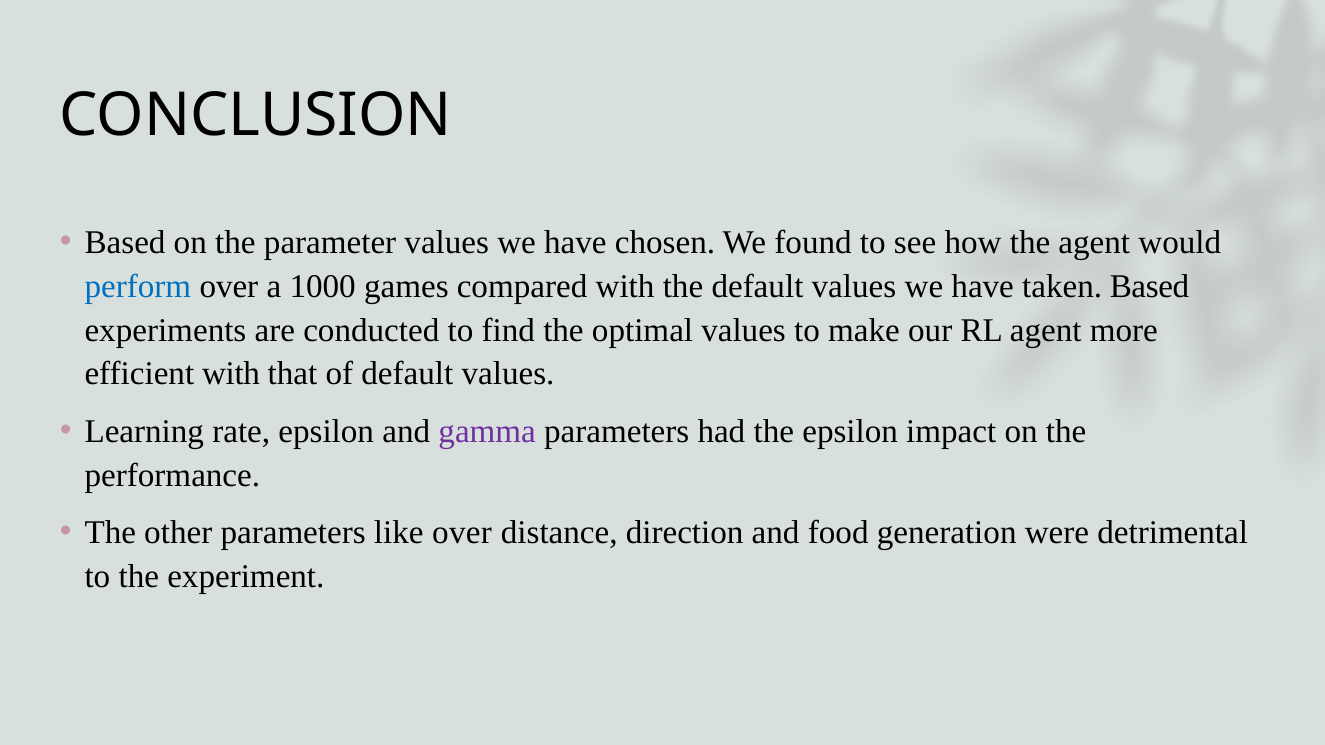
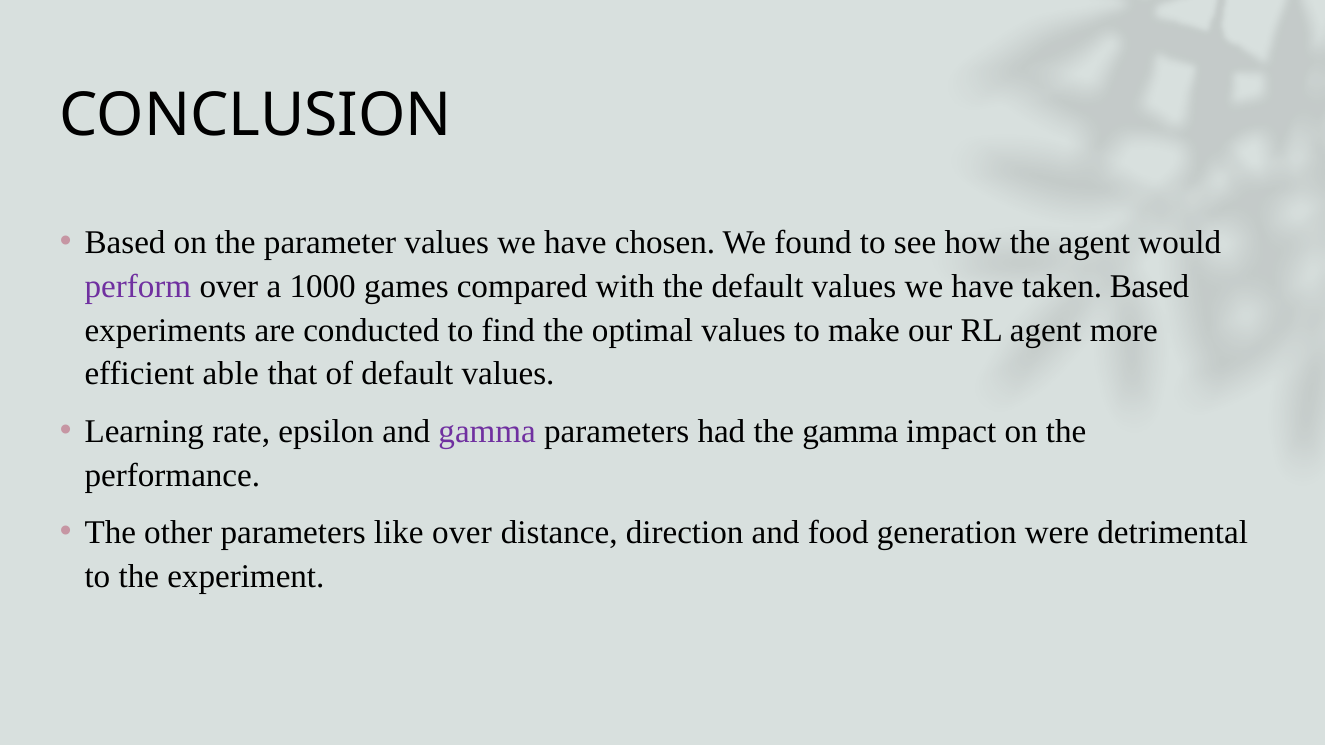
perform colour: blue -> purple (138, 287)
efficient with: with -> able (231, 374)
the epsilon: epsilon -> gamma (850, 432)
